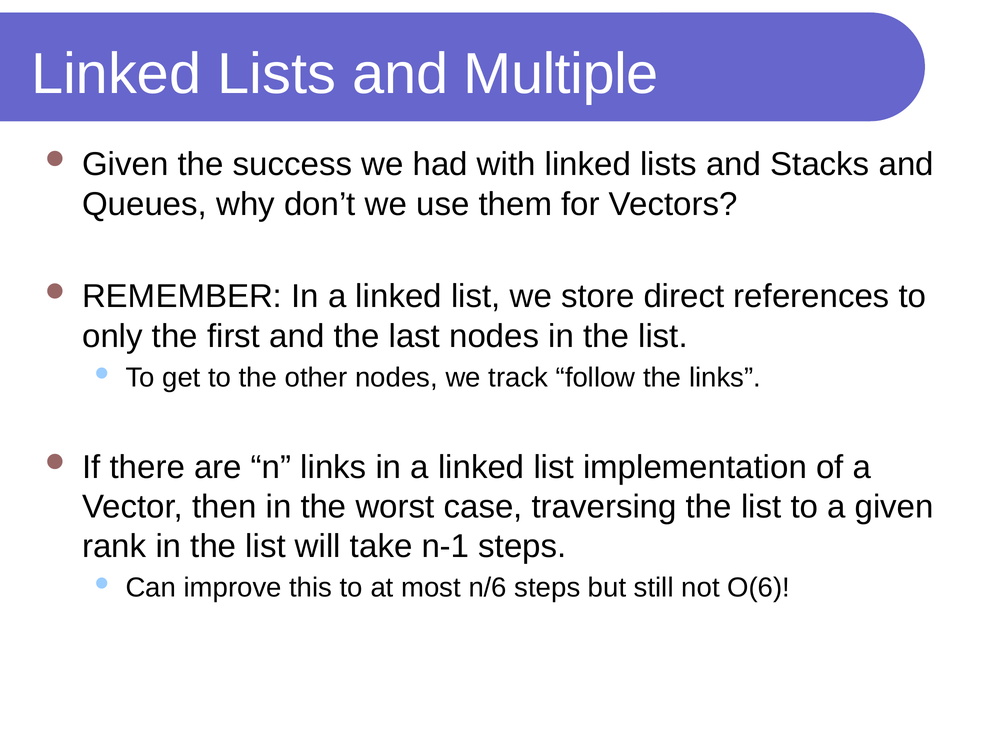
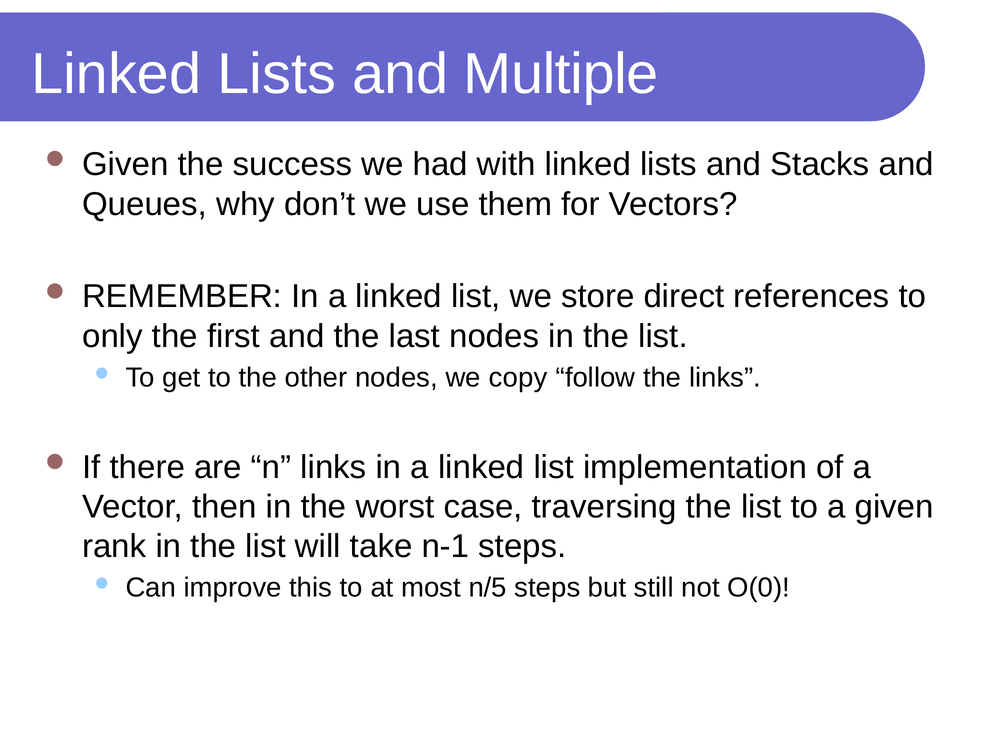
track: track -> copy (518, 378)
n/6: n/6 -> n/5 (488, 588)
O(6: O(6 -> O(0 (759, 588)
